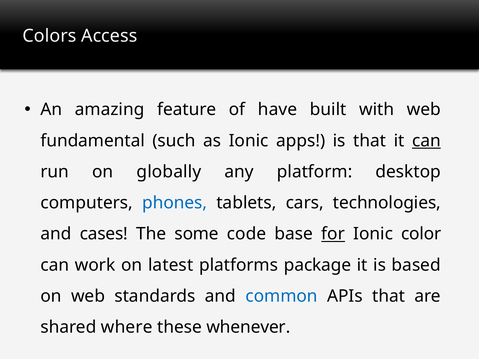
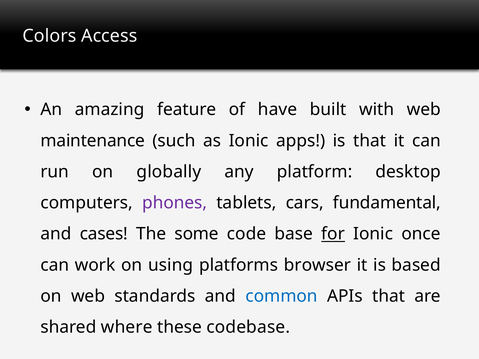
fundamental: fundamental -> maintenance (93, 141)
can underline: present -> none (426, 141)
phones colour: blue -> purple (175, 203)
technologies: technologies -> fundamental (387, 203)
color: color -> once (421, 234)
latest: latest -> using (171, 265)
package: package -> browser (317, 265)
whenever: whenever -> codebase (248, 327)
